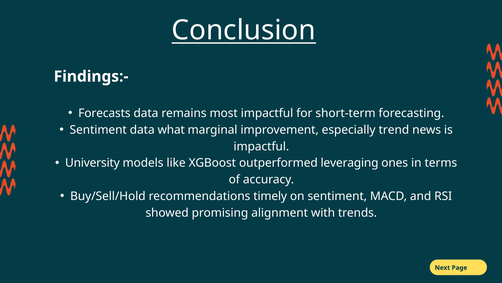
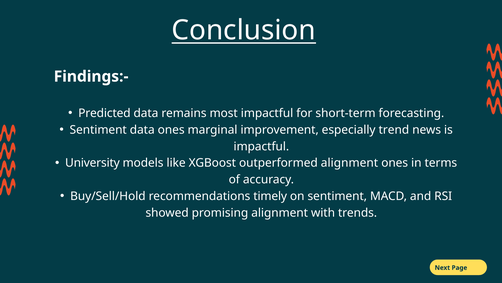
Forecasts: Forecasts -> Predicted (104, 113)
data what: what -> ones (171, 130)
outperformed leveraging: leveraging -> alignment (349, 163)
